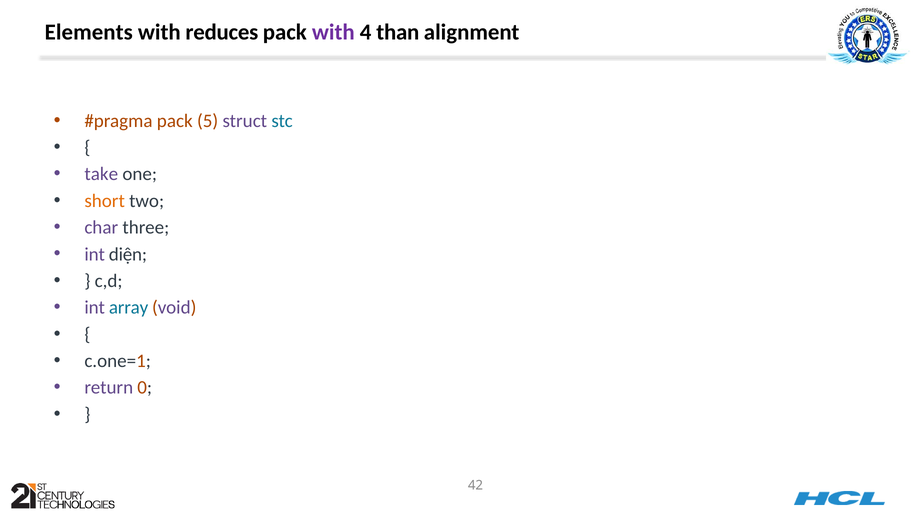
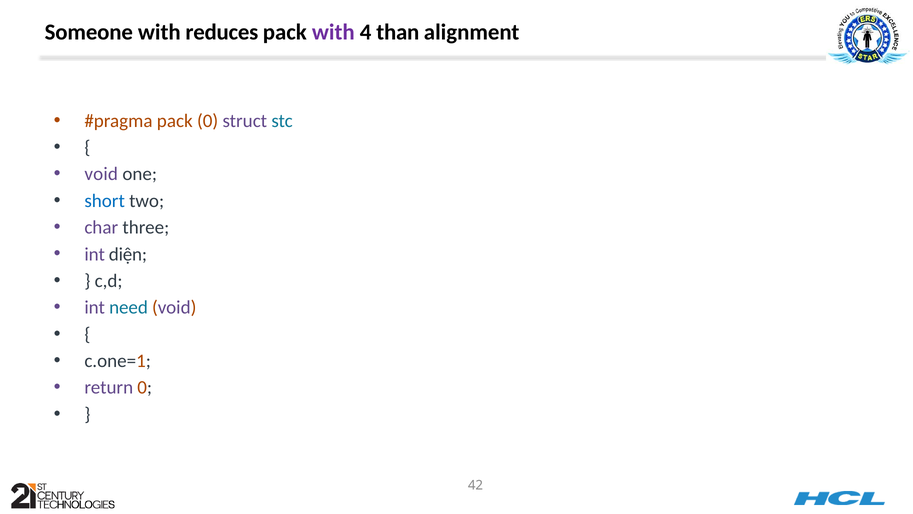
Elements: Elements -> Someone (89, 32)
pack 5: 5 -> 0 (208, 121)
take: take -> void (101, 174)
short colour: orange -> blue (105, 201)
array: array -> need (129, 307)
